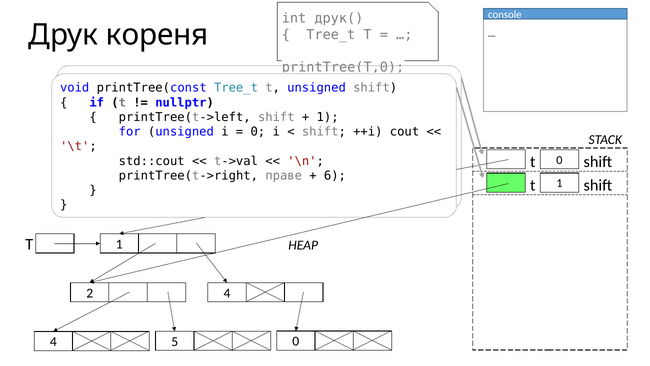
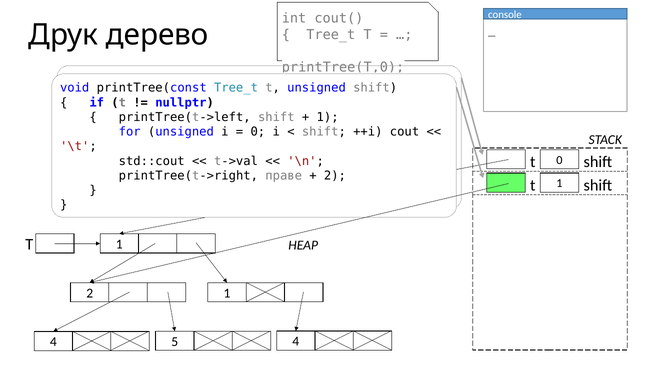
друк(: друк( -> cout( (339, 18)
кореня: кореня -> дерево (157, 35)
6: 6 -> 2 (335, 176)
2 4: 4 -> 1 (227, 293)
5 0: 0 -> 4 (296, 341)
